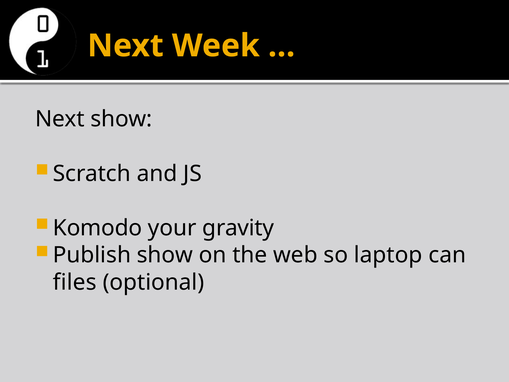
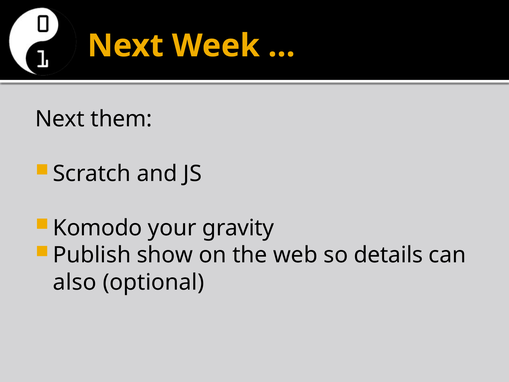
Next show: show -> them (121, 119)
laptop: laptop -> details (388, 255)
files: files -> also (75, 282)
